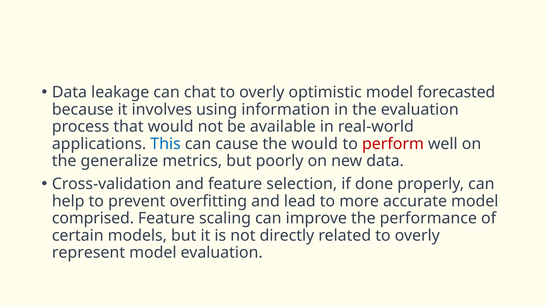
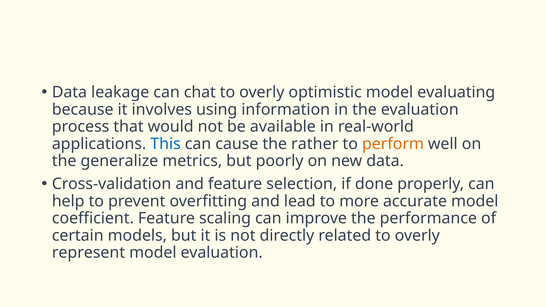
forecasted: forecasted -> evaluating (456, 92)
the would: would -> rather (315, 144)
perform colour: red -> orange (393, 144)
comprised: comprised -> coefficient (93, 218)
